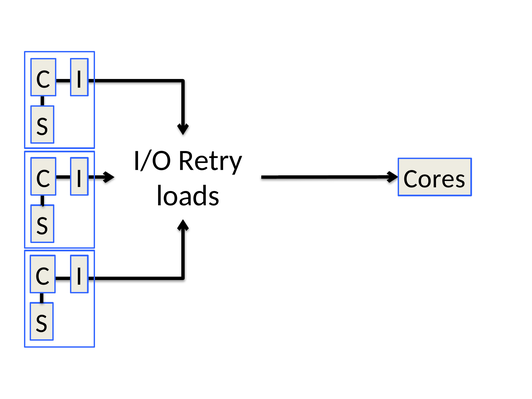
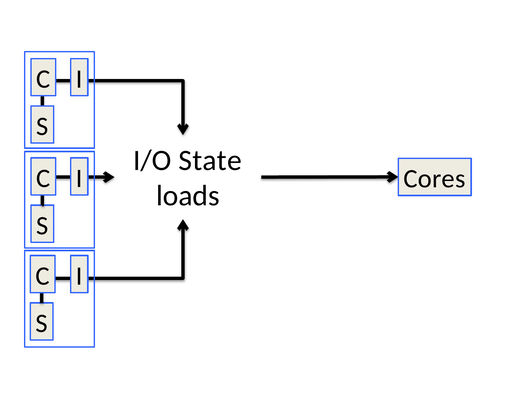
Retry: Retry -> State (210, 160)
